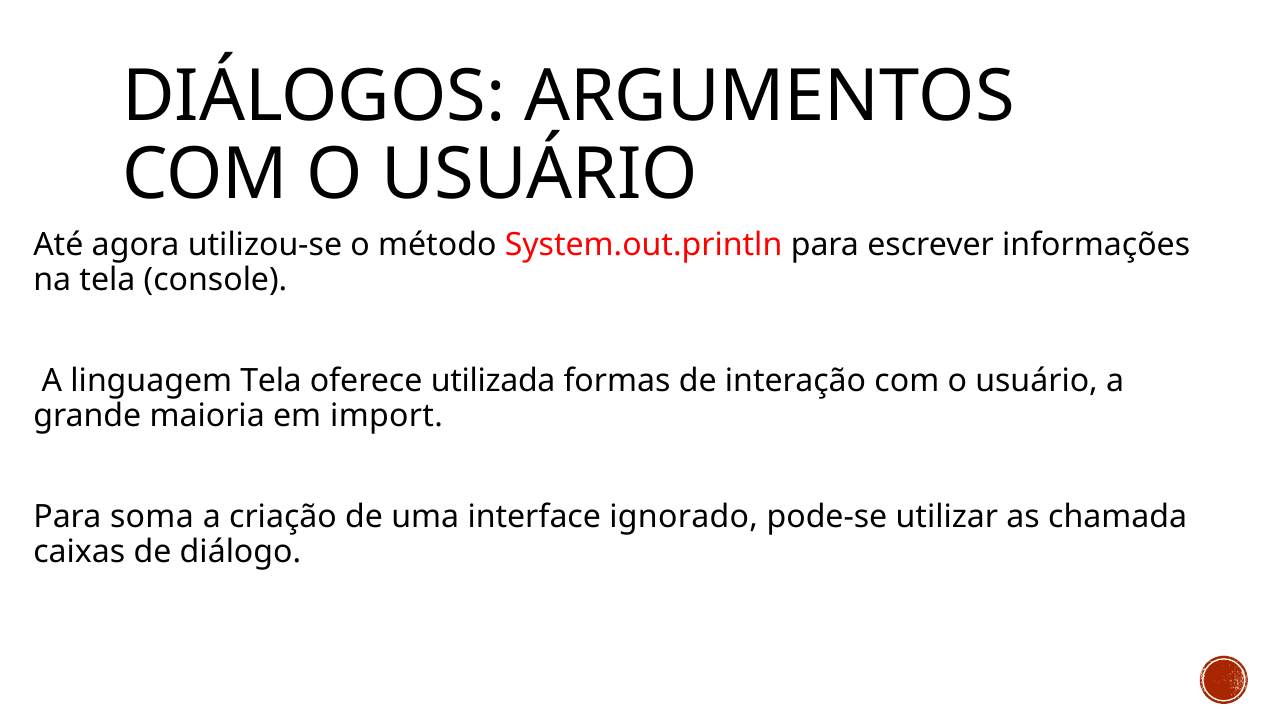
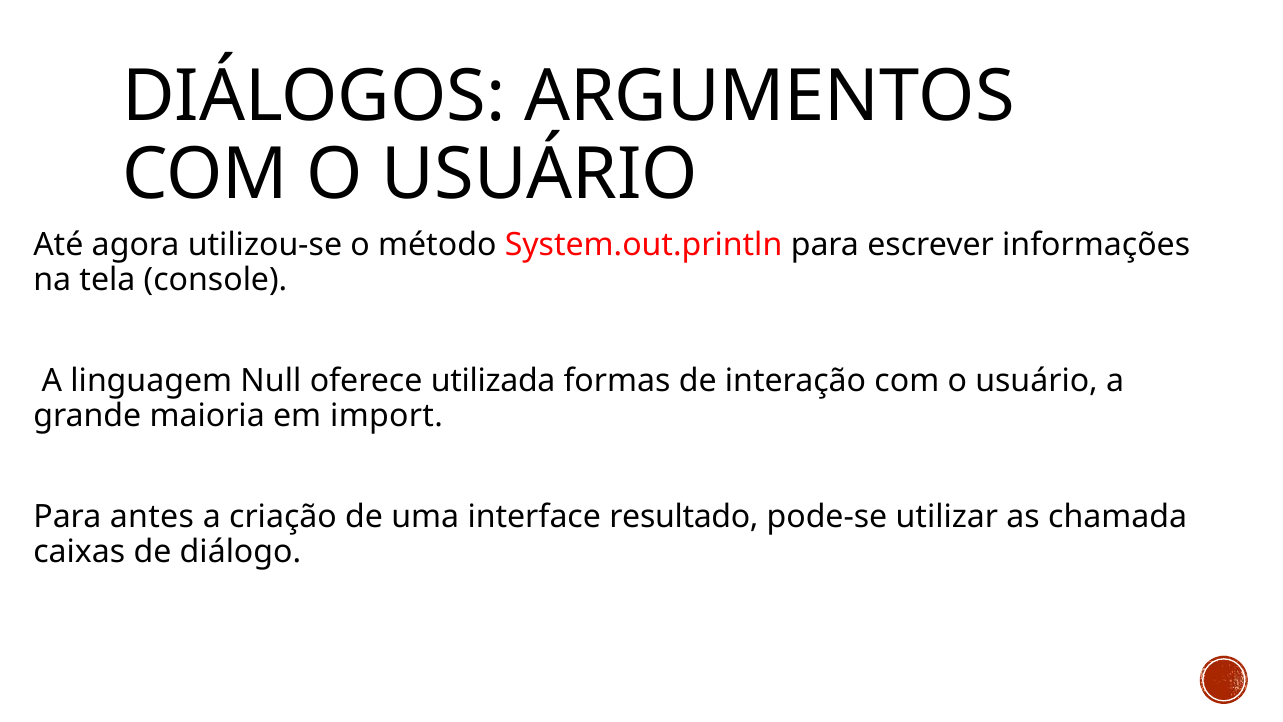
linguagem Tela: Tela -> Null (271, 381)
soma: soma -> antes (152, 517)
ignorado: ignorado -> resultado (684, 517)
